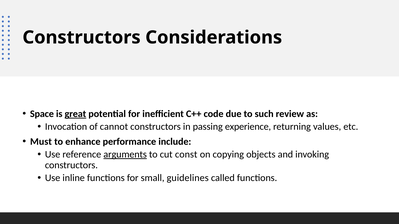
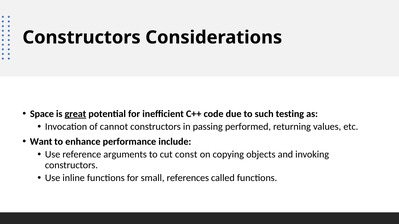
review: review -> testing (290, 114)
experience: experience -> performed (248, 127)
Must: Must -> Want (41, 142)
arguments underline: present -> none (125, 155)
guidelines: guidelines -> references (188, 178)
